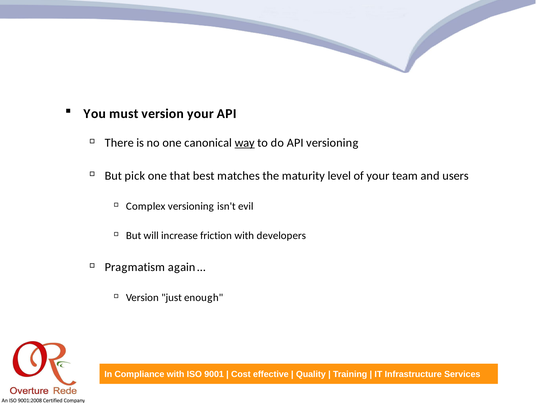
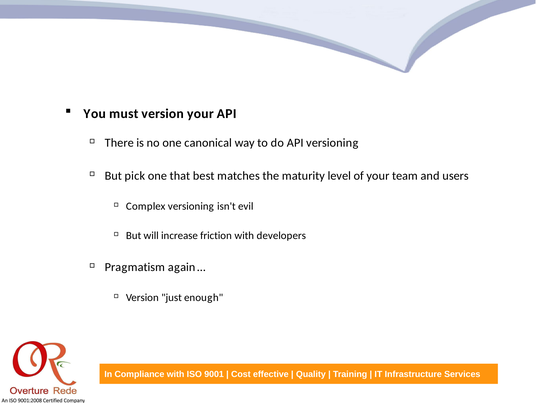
way underline: present -> none (245, 143)
